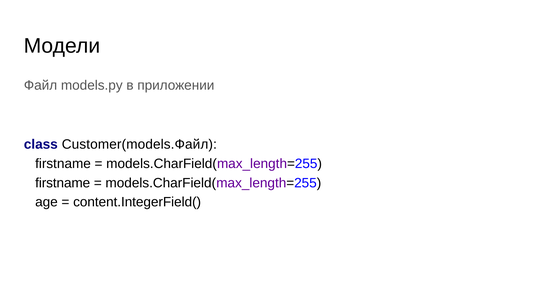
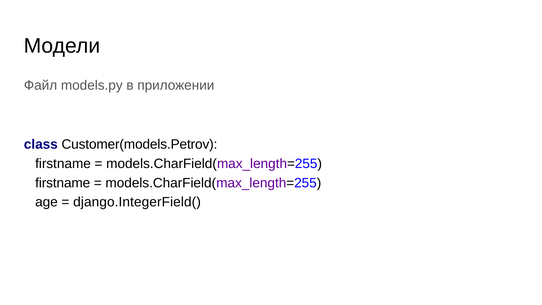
Customer(models.Файл: Customer(models.Файл -> Customer(models.Petrov (139, 144)
content.IntegerField(: content.IntegerField( -> django.IntegerField( (137, 202)
